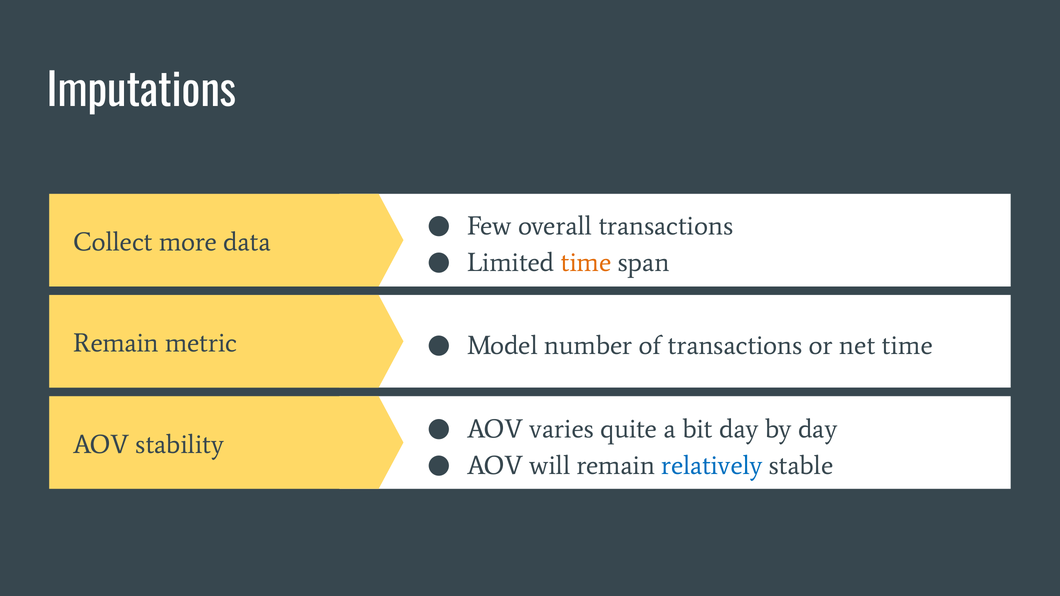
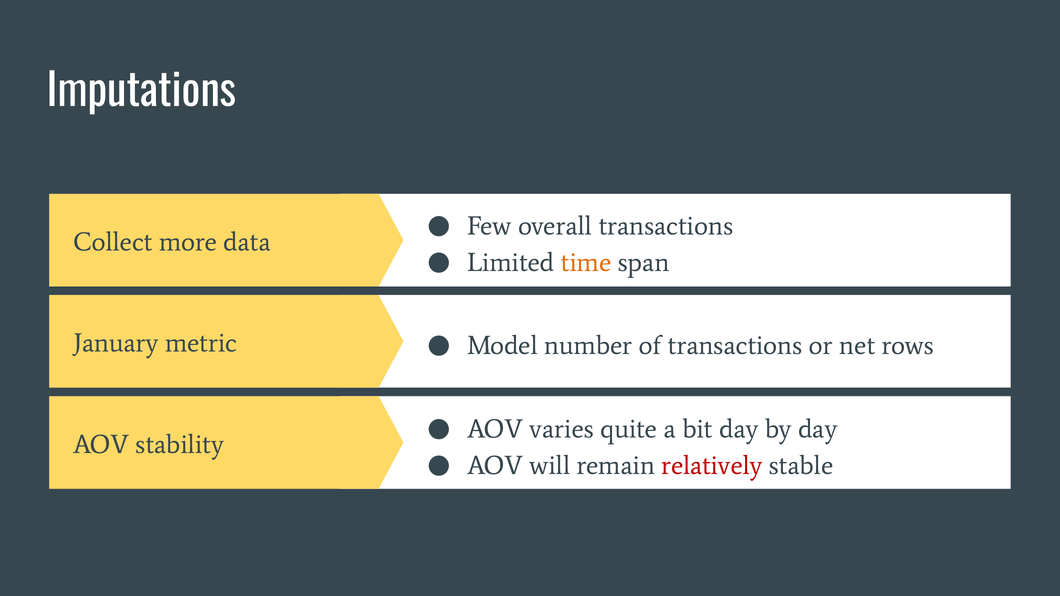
Remain: Remain -> January (116, 343)
net time: time -> rows (908, 346)
relatively colour: blue -> red (712, 466)
